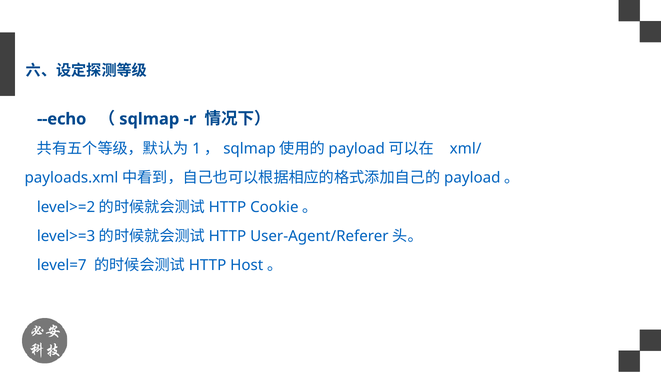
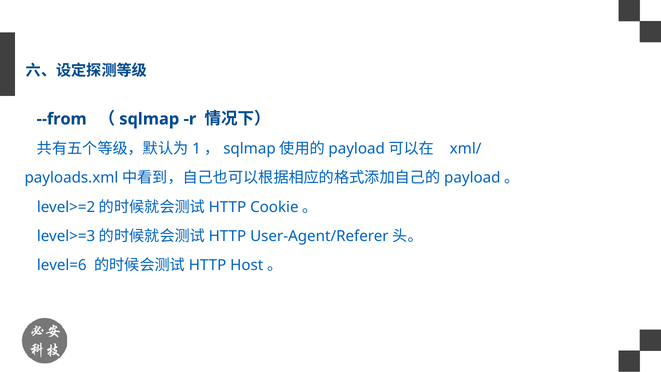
--echo: --echo -> --from (62, 119)
level=7: level=7 -> level=6 (62, 265)
